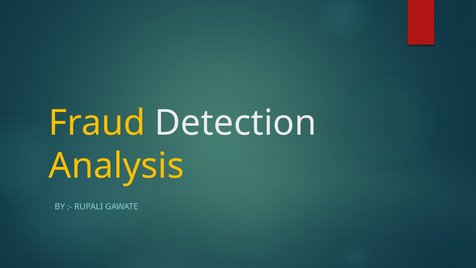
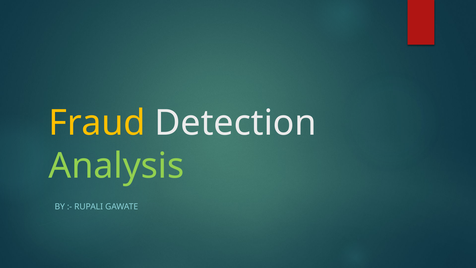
Analysis colour: yellow -> light green (116, 166)
